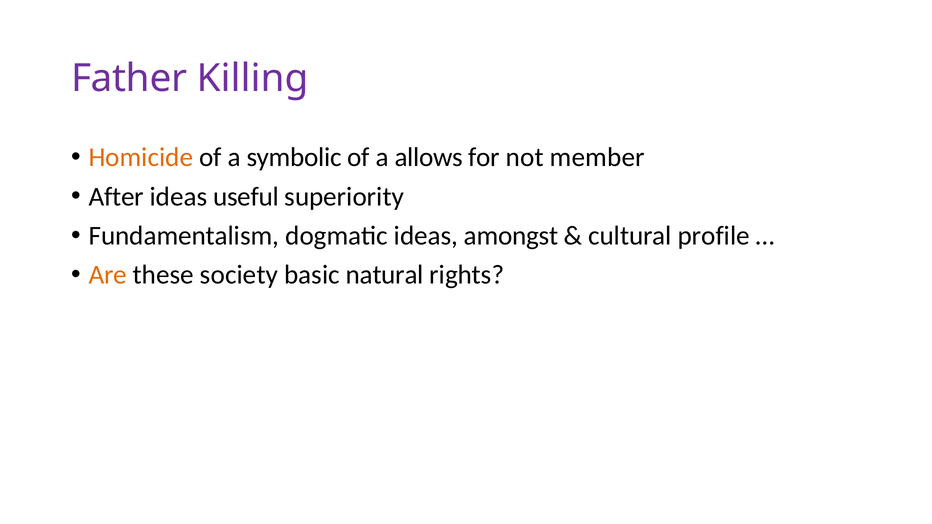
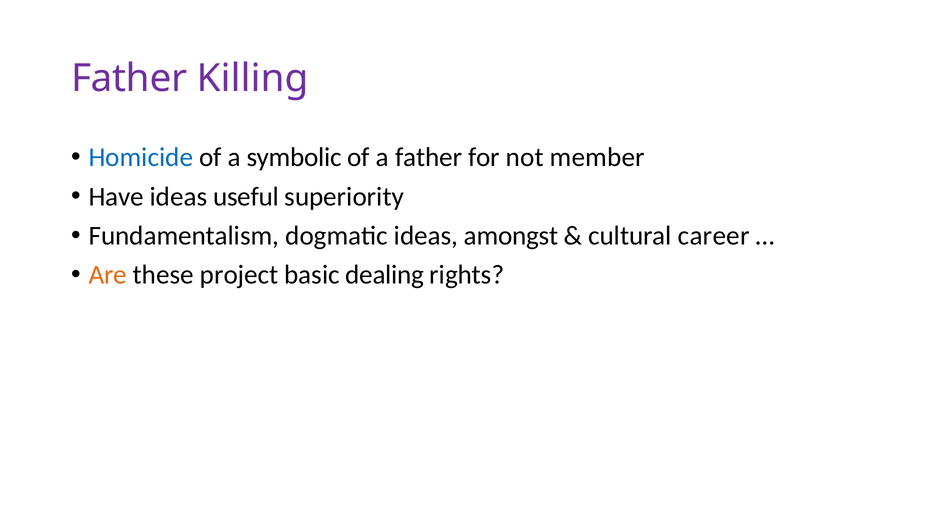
Homicide colour: orange -> blue (141, 158)
a allows: allows -> father (429, 158)
After: After -> Have (116, 197)
profile: profile -> career (714, 236)
society: society -> project (239, 275)
natural: natural -> dealing (385, 275)
